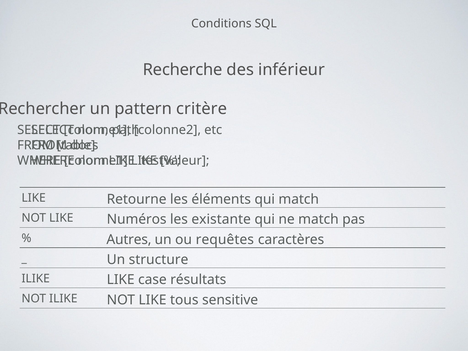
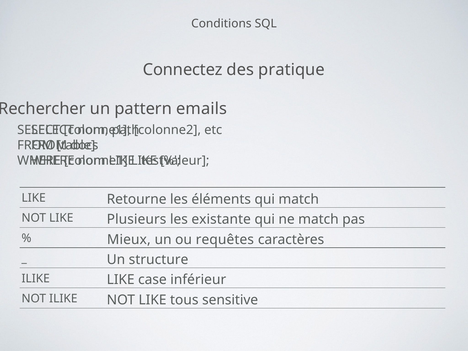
Recherche: Recherche -> Connectez (183, 70)
inférieur: inférieur -> pratique (292, 70)
critère: critère -> emails (202, 109)
Numéros: Numéros -> Plusieurs (137, 219)
Autres: Autres -> Mieux (129, 240)
résultats: résultats -> inférieur (198, 280)
